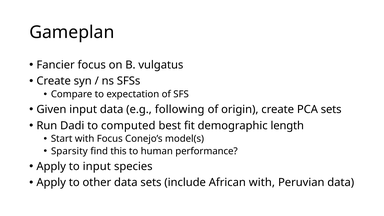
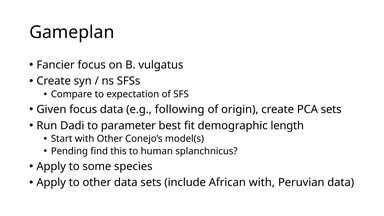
Given input: input -> focus (83, 109)
computed: computed -> parameter (128, 126)
with Focus: Focus -> Other (110, 139)
Sparsity: Sparsity -> Pending (69, 151)
performance: performance -> splanchnicus (206, 151)
to input: input -> some (97, 166)
